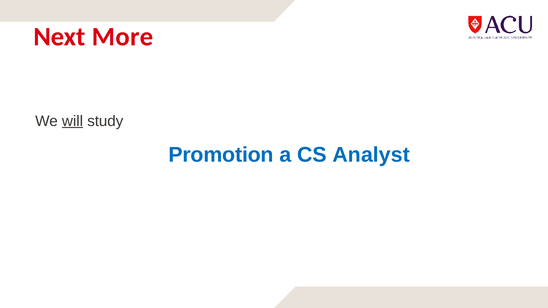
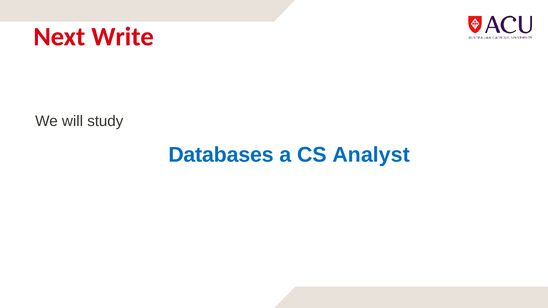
More: More -> Write (123, 37)
will underline: present -> none (73, 121)
Promotion: Promotion -> Databases (221, 155)
